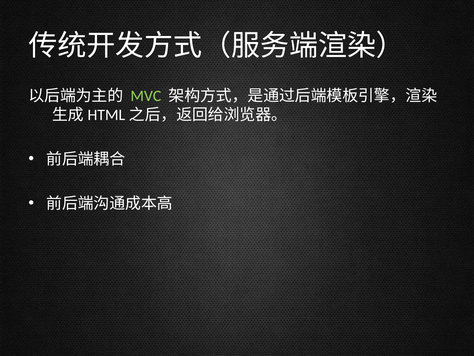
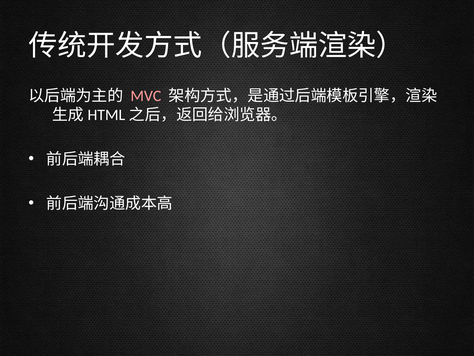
MVC colour: light green -> pink (146, 96)
